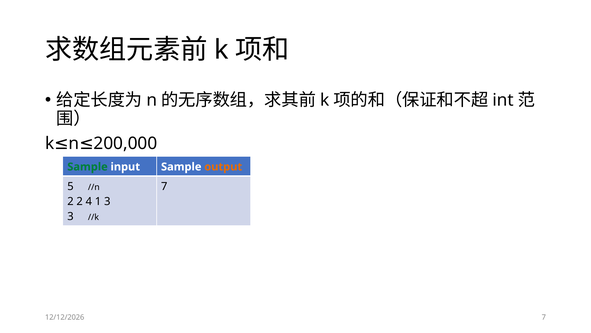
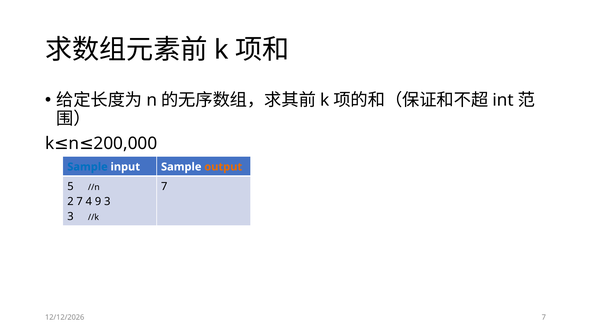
Sample colour: green -> blue (87, 167)
2 2: 2 -> 7 (80, 201)
1: 1 -> 9 (98, 201)
